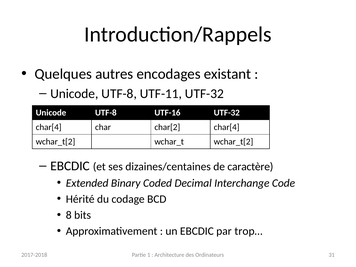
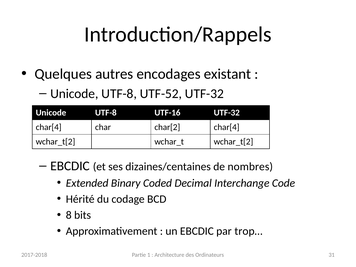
UTF-11: UTF-11 -> UTF-52 (161, 94)
caractère: caractère -> nombres (250, 167)
